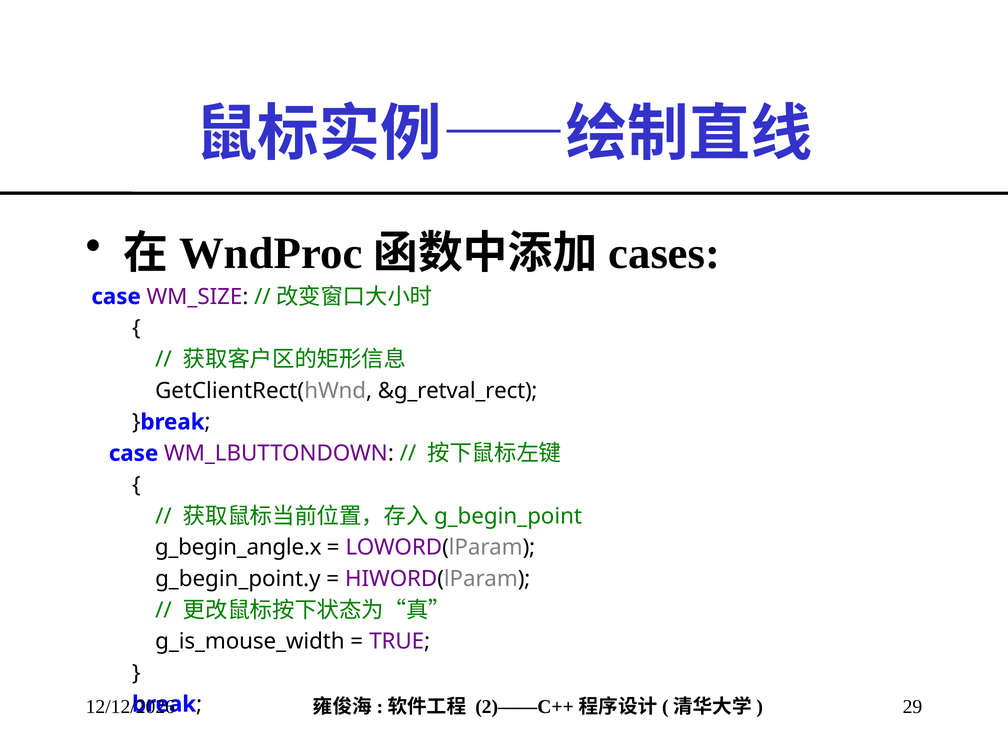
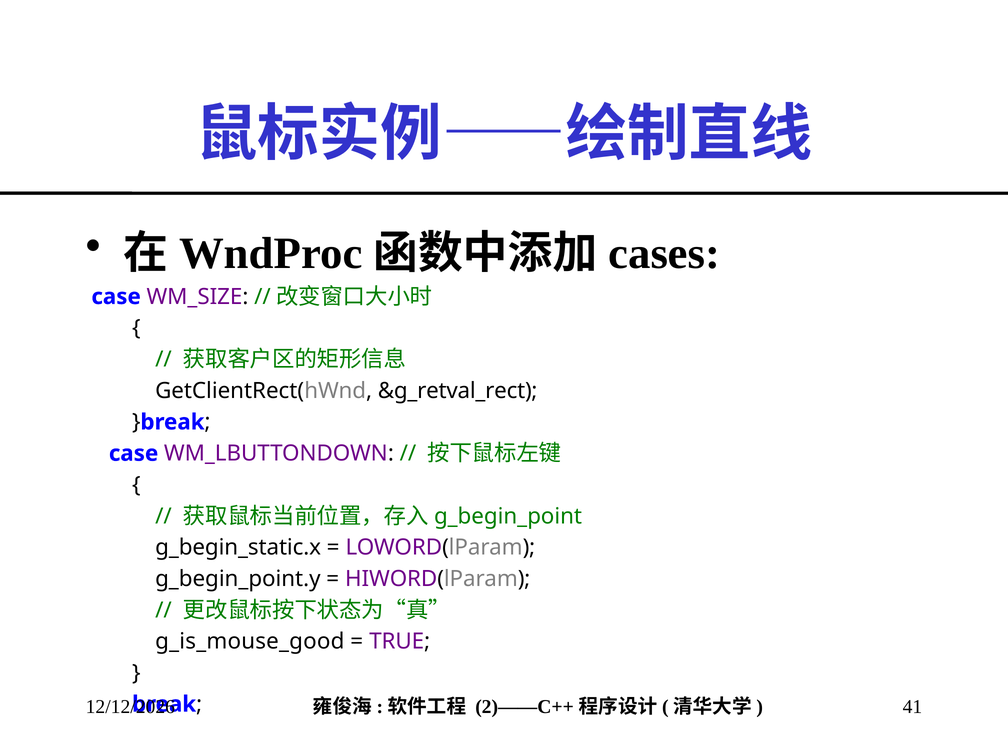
g_begin_angle.x: g_begin_angle.x -> g_begin_static.x (238, 547)
g_is_mouse_width: g_is_mouse_width -> g_is_mouse_good (250, 642)
29: 29 -> 41 (912, 707)
